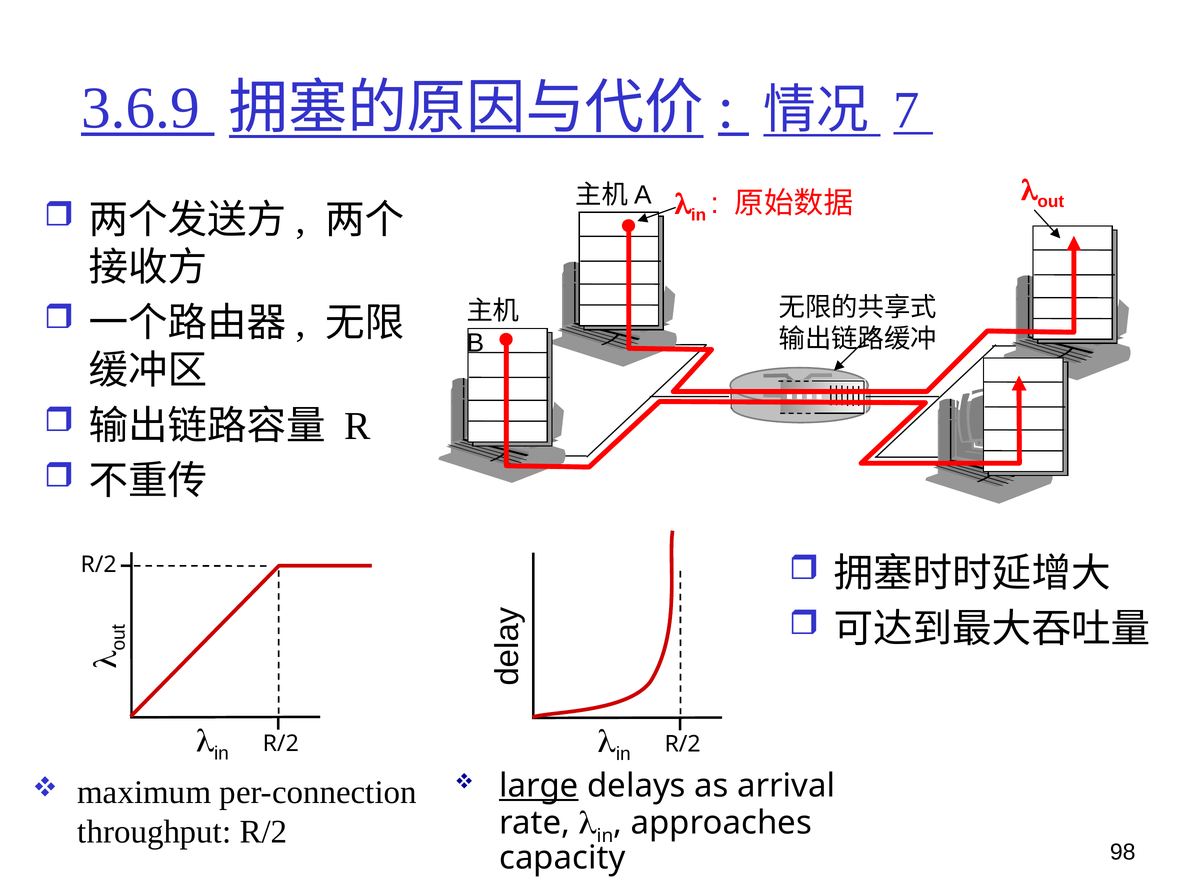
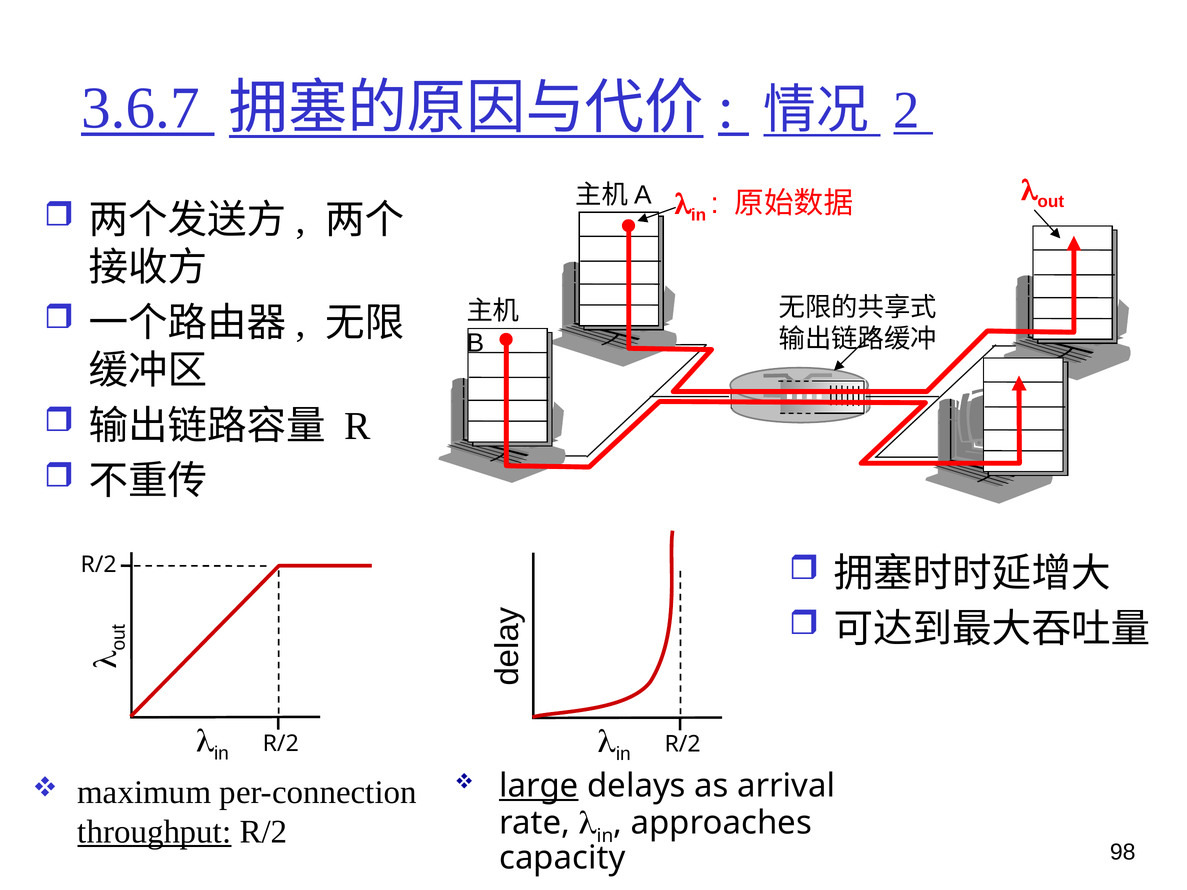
3.6.9: 3.6.9 -> 3.6.7 (140, 108)
7: 7 -> 2 (907, 110)
throughput underline: none -> present (154, 832)
